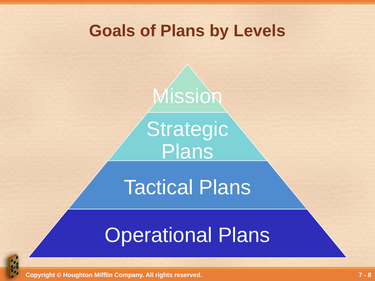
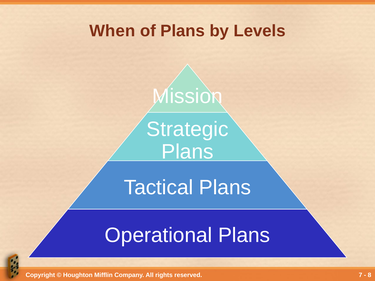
Goals: Goals -> When (112, 31)
